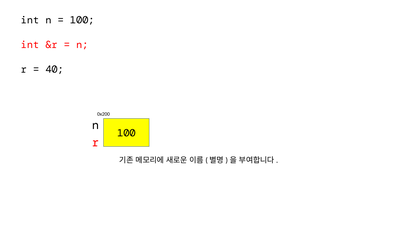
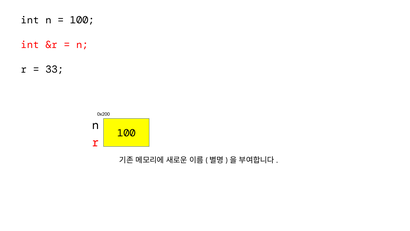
40: 40 -> 33 (55, 69)
